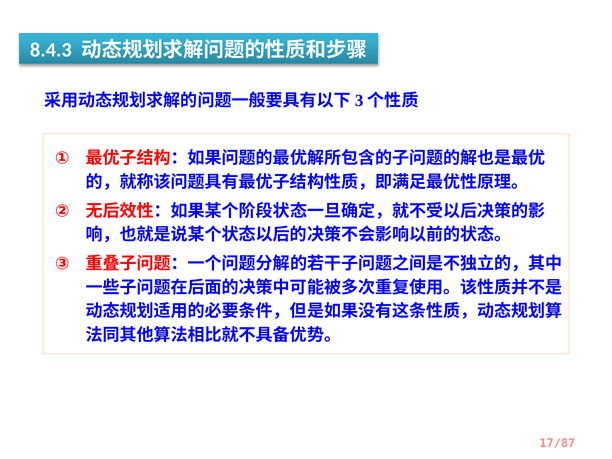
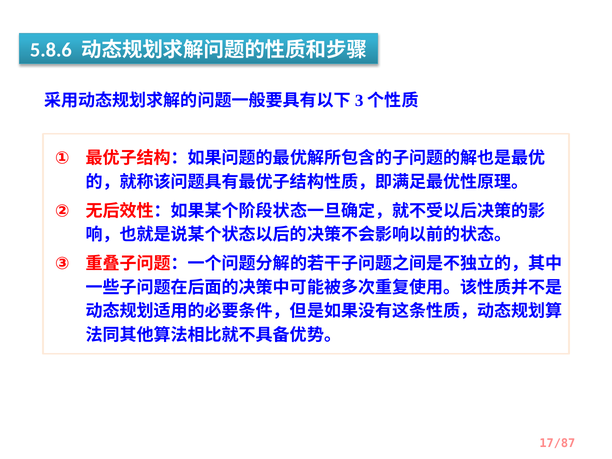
8.4.3: 8.4.3 -> 5.8.6 (51, 50)
